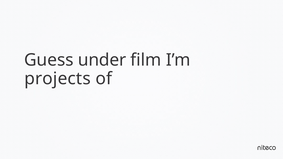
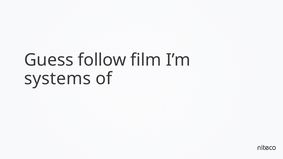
under: under -> follow (102, 60)
projects: projects -> systems (57, 79)
